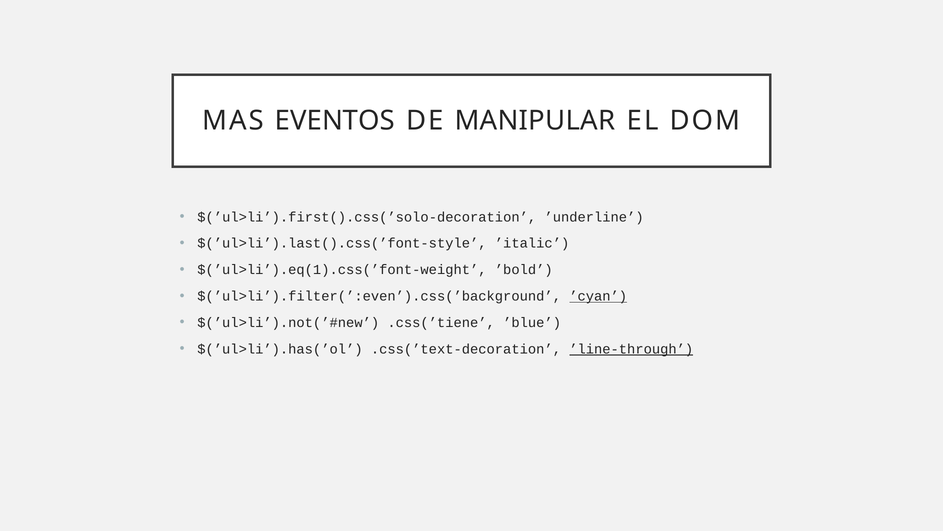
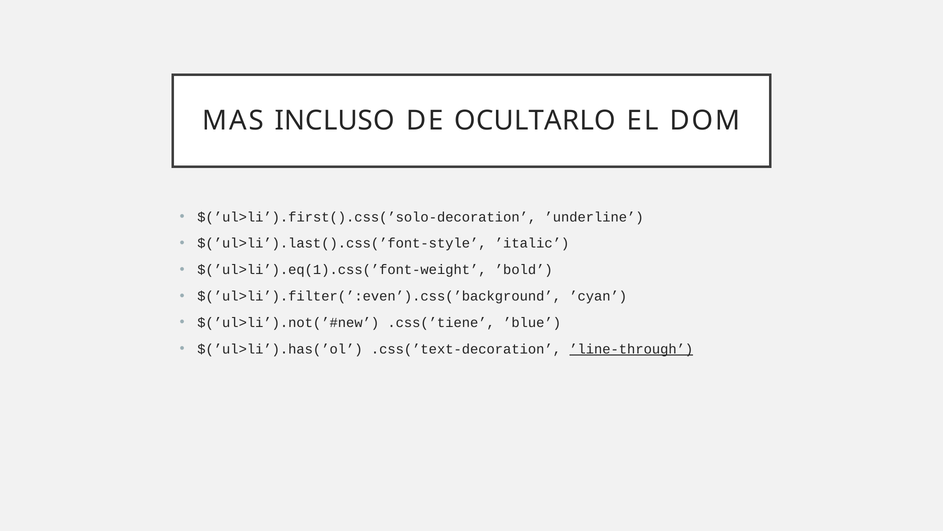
EVENTOS: EVENTOS -> INCLUSO (335, 120)
MANIPULAR: MANIPULAR -> OCULTARLO (535, 120)
’cyan underline: present -> none (598, 296)
